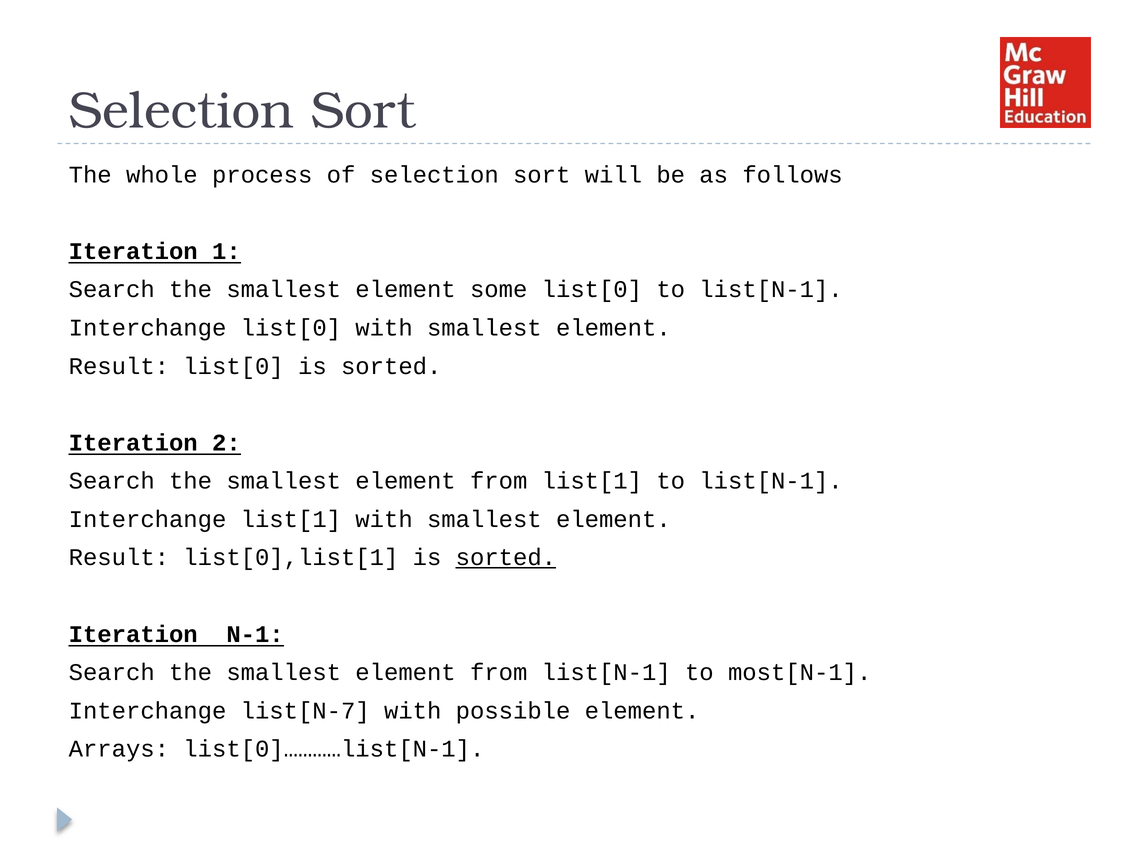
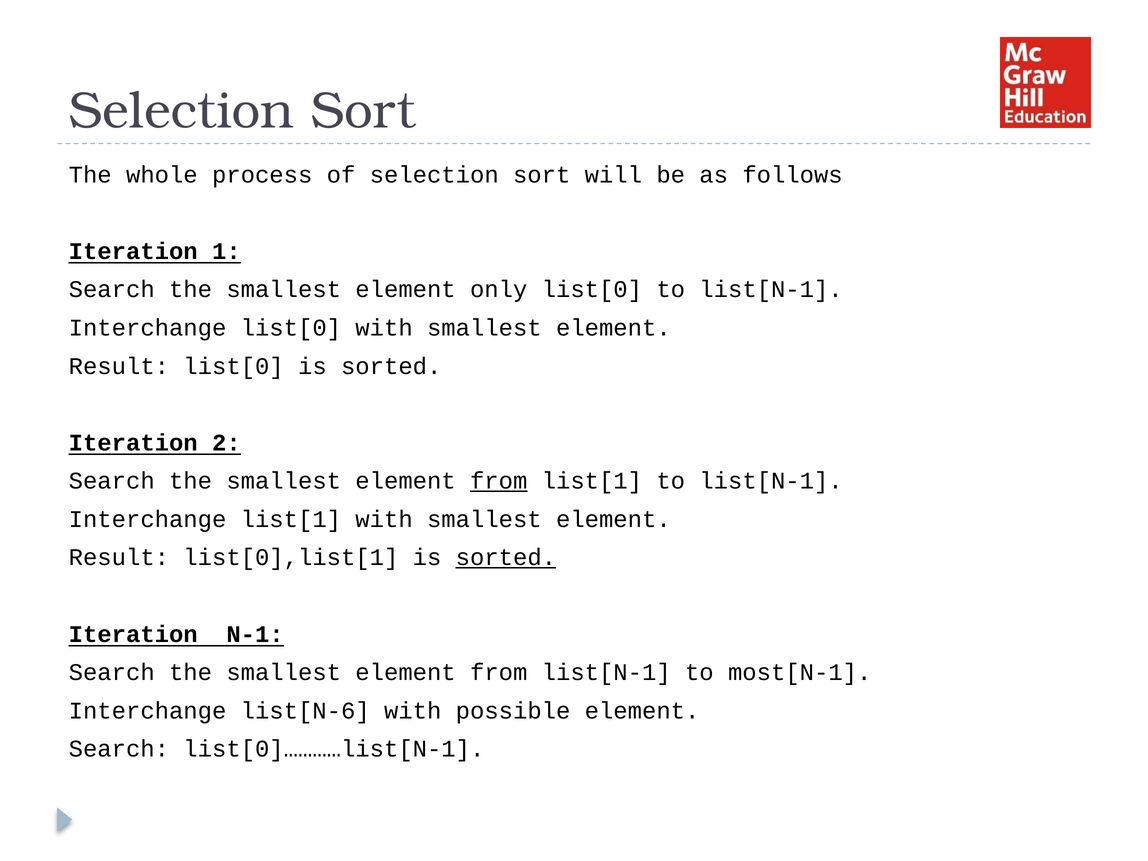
some: some -> only (499, 290)
from underline: none -> present (499, 481)
list[N-7: list[N-7 -> list[N-6 (305, 711)
Arrays: Arrays -> Search (119, 749)
